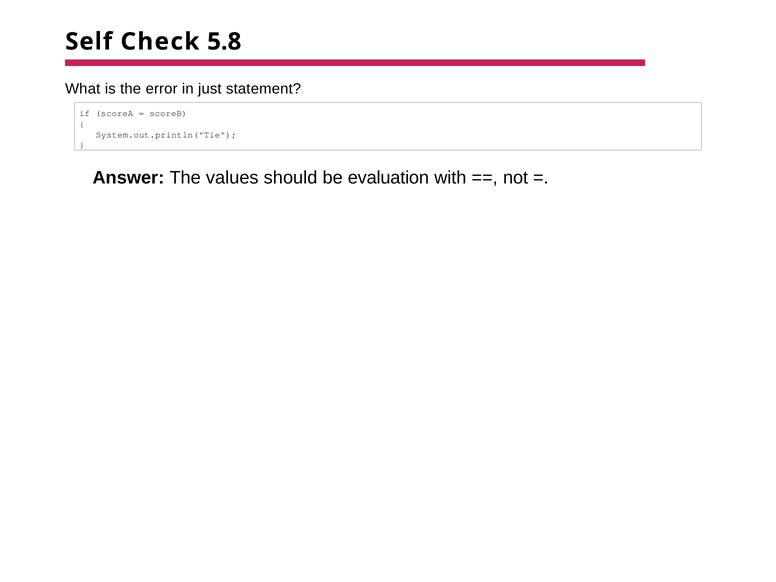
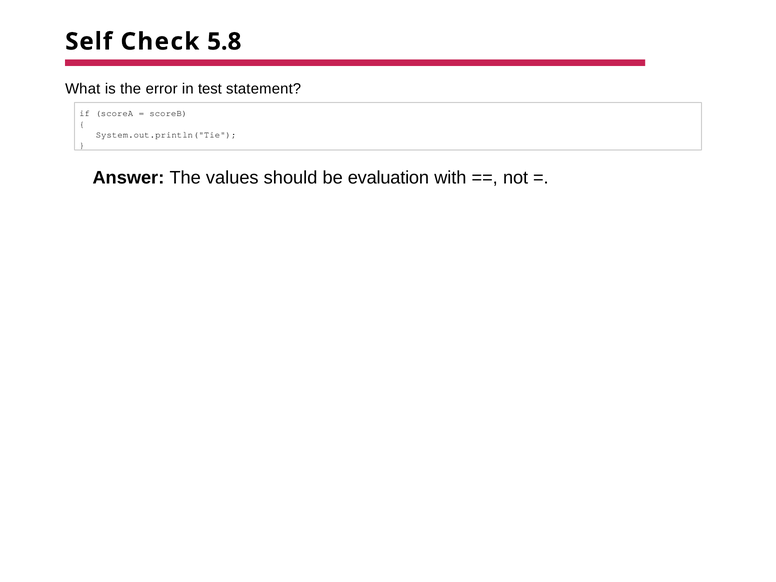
just: just -> test (210, 89)
